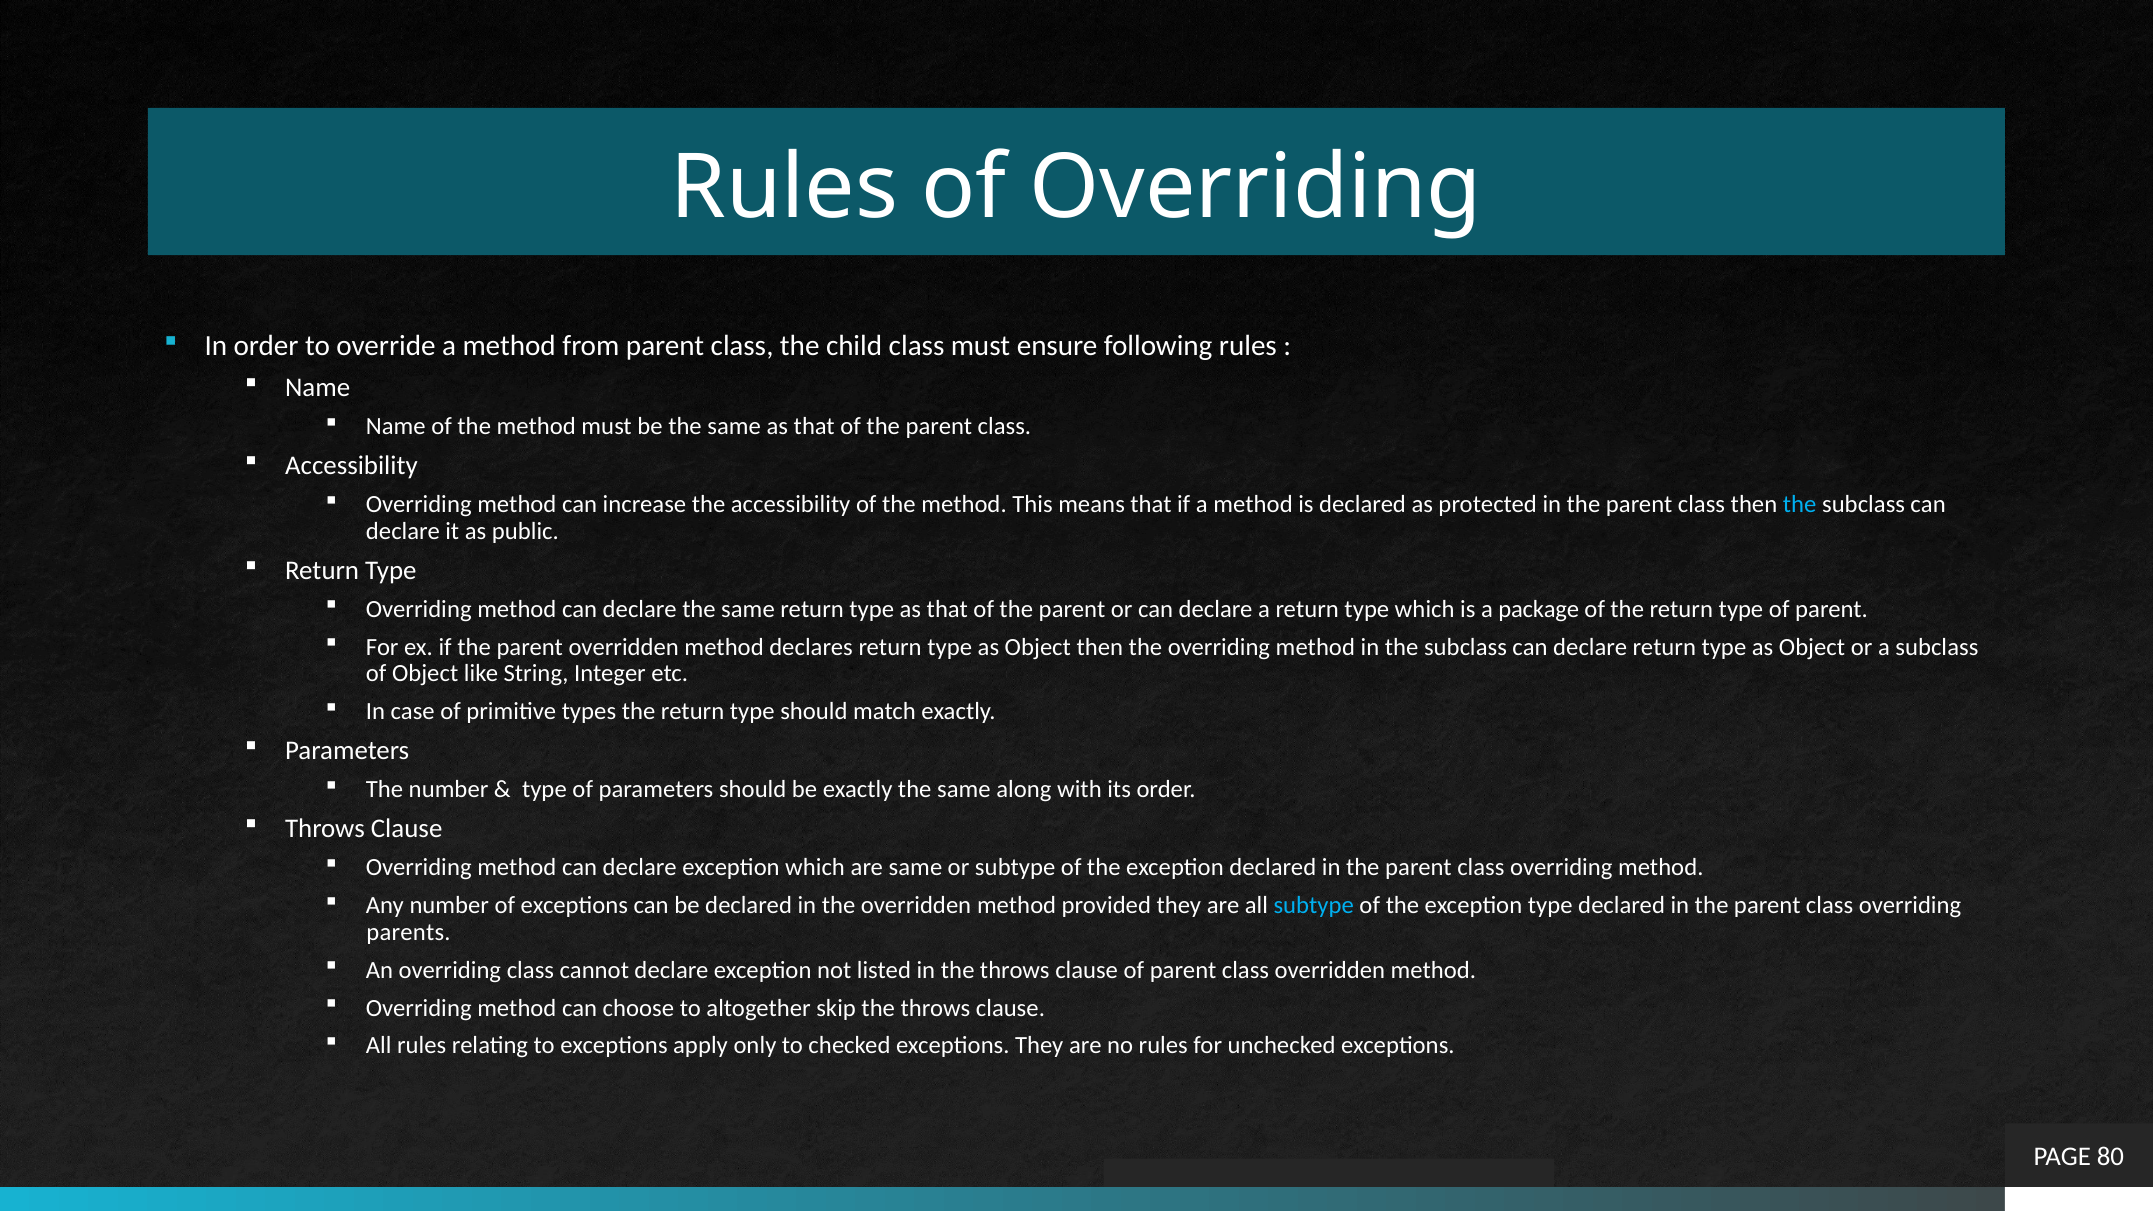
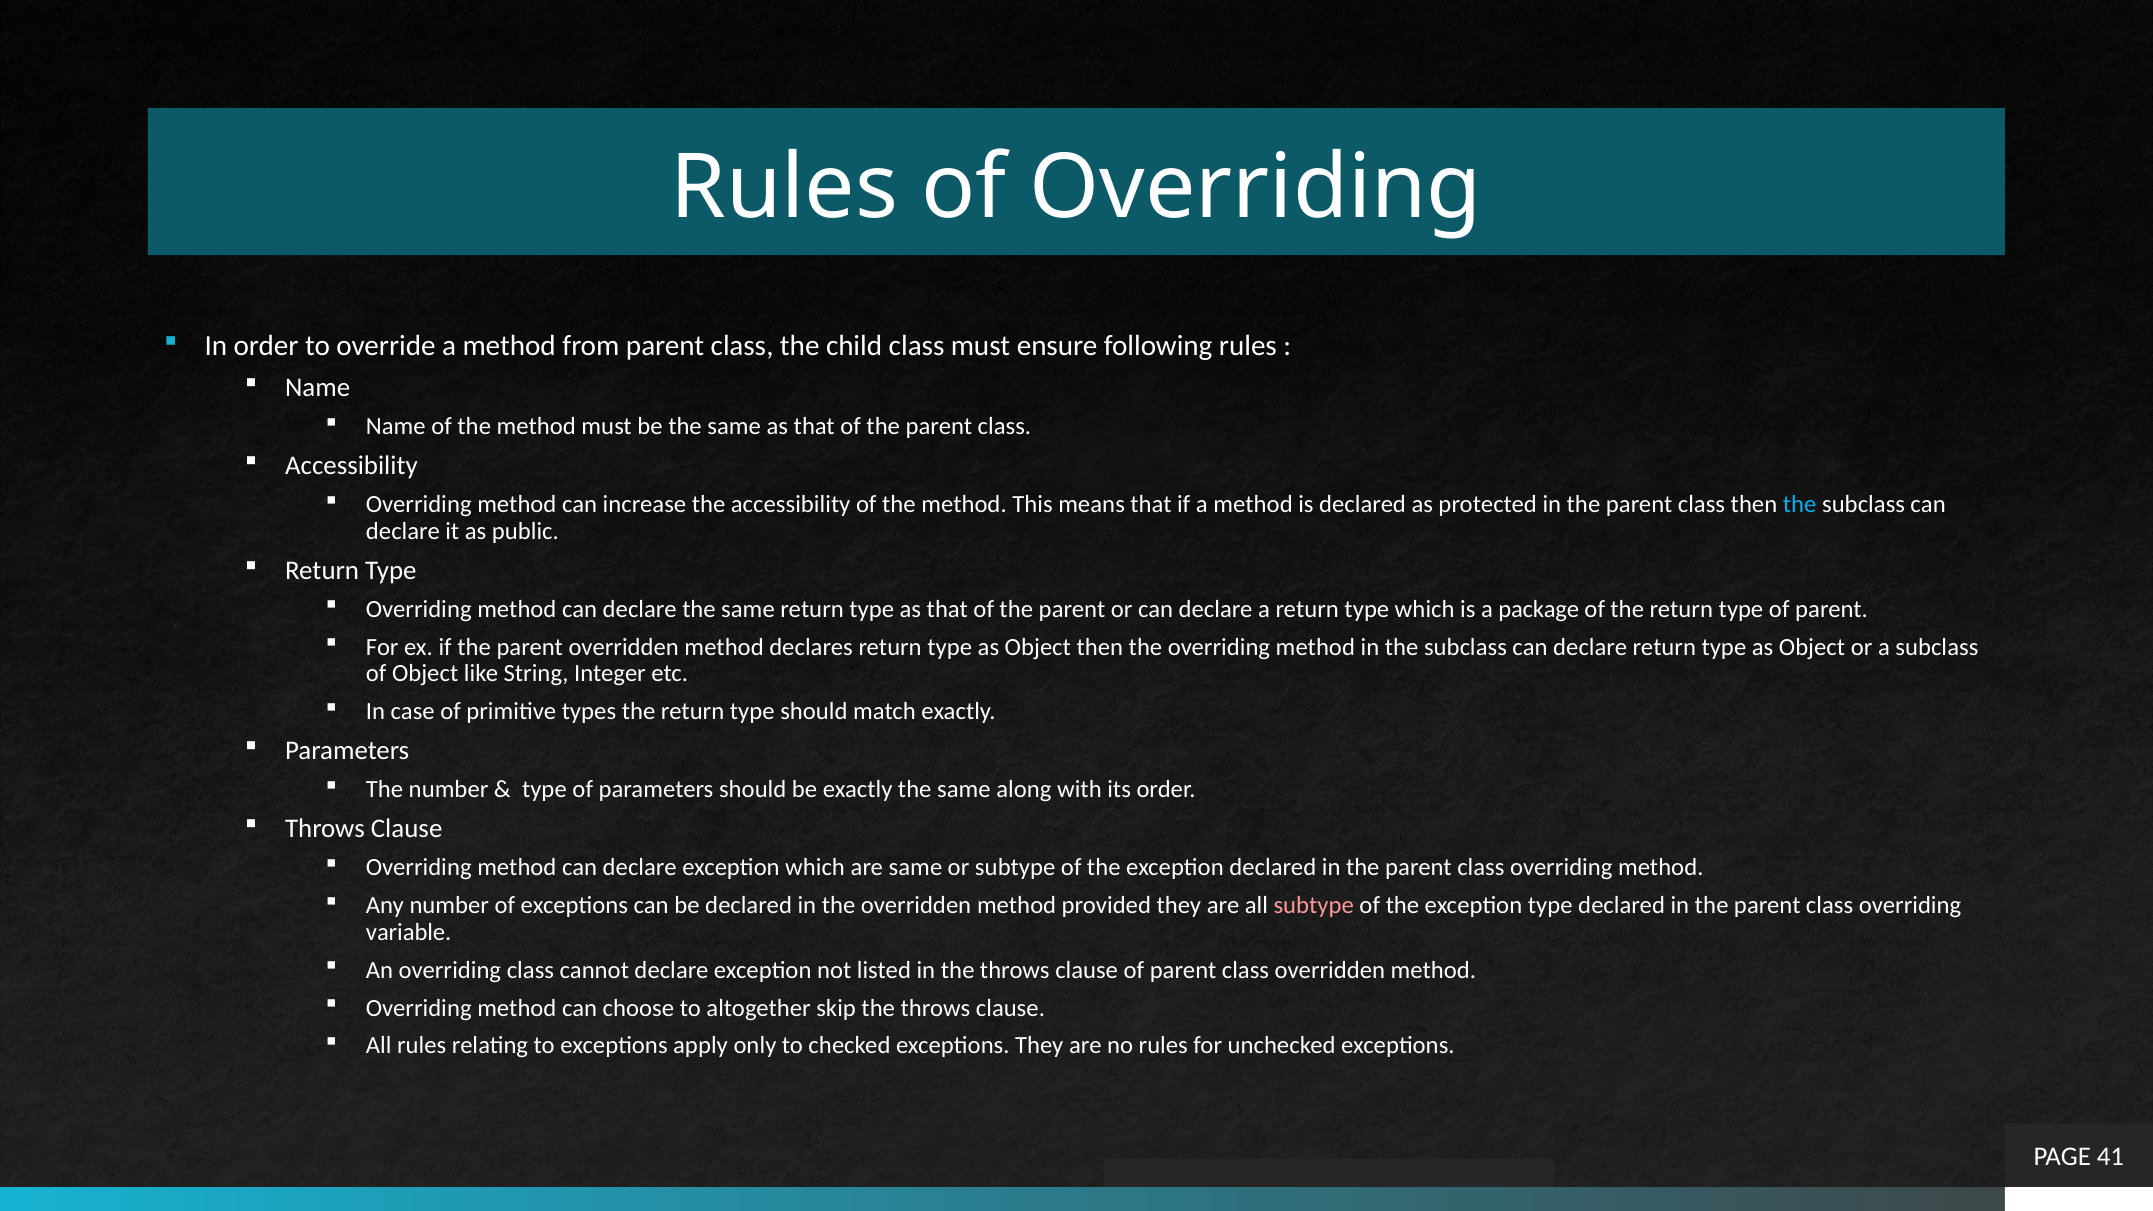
subtype colour: light blue -> pink (1314, 906)
parents: parents -> variable (409, 932)
80: 80 -> 41 (2111, 1157)
